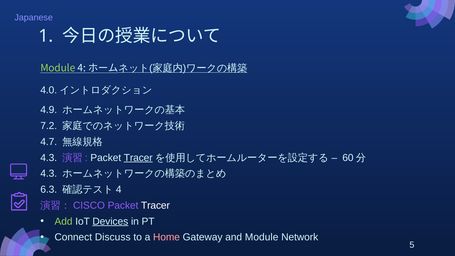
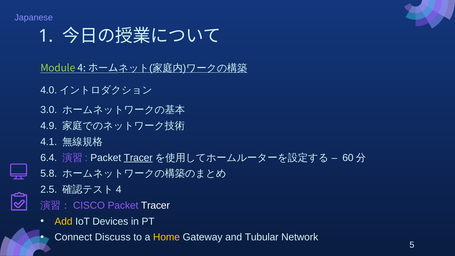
4.9: 4.9 -> 3.0 (49, 110)
7.2: 7.2 -> 4.9 (49, 126)
4.7: 4.7 -> 4.1 (49, 142)
4.3: 4.3 -> 6.4 (49, 158)
4.3: 4.3 -> 5.8 (49, 174)
6.3: 6.3 -> 2.5 (49, 190)
Add colour: light green -> yellow (64, 221)
Devices underline: present -> none (110, 221)
Home colour: pink -> yellow (167, 237)
and Module: Module -> Tubular (262, 237)
